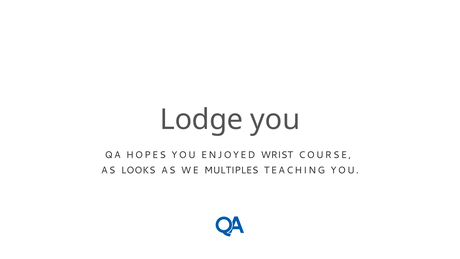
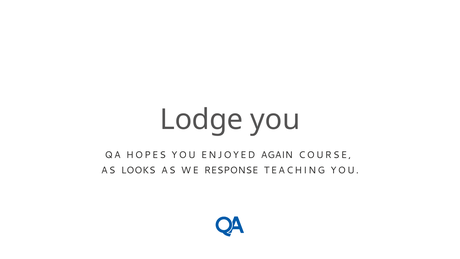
WRIST: WRIST -> AGAIN (277, 155)
MULTIPLES: MULTIPLES -> RESPONSE (231, 170)
